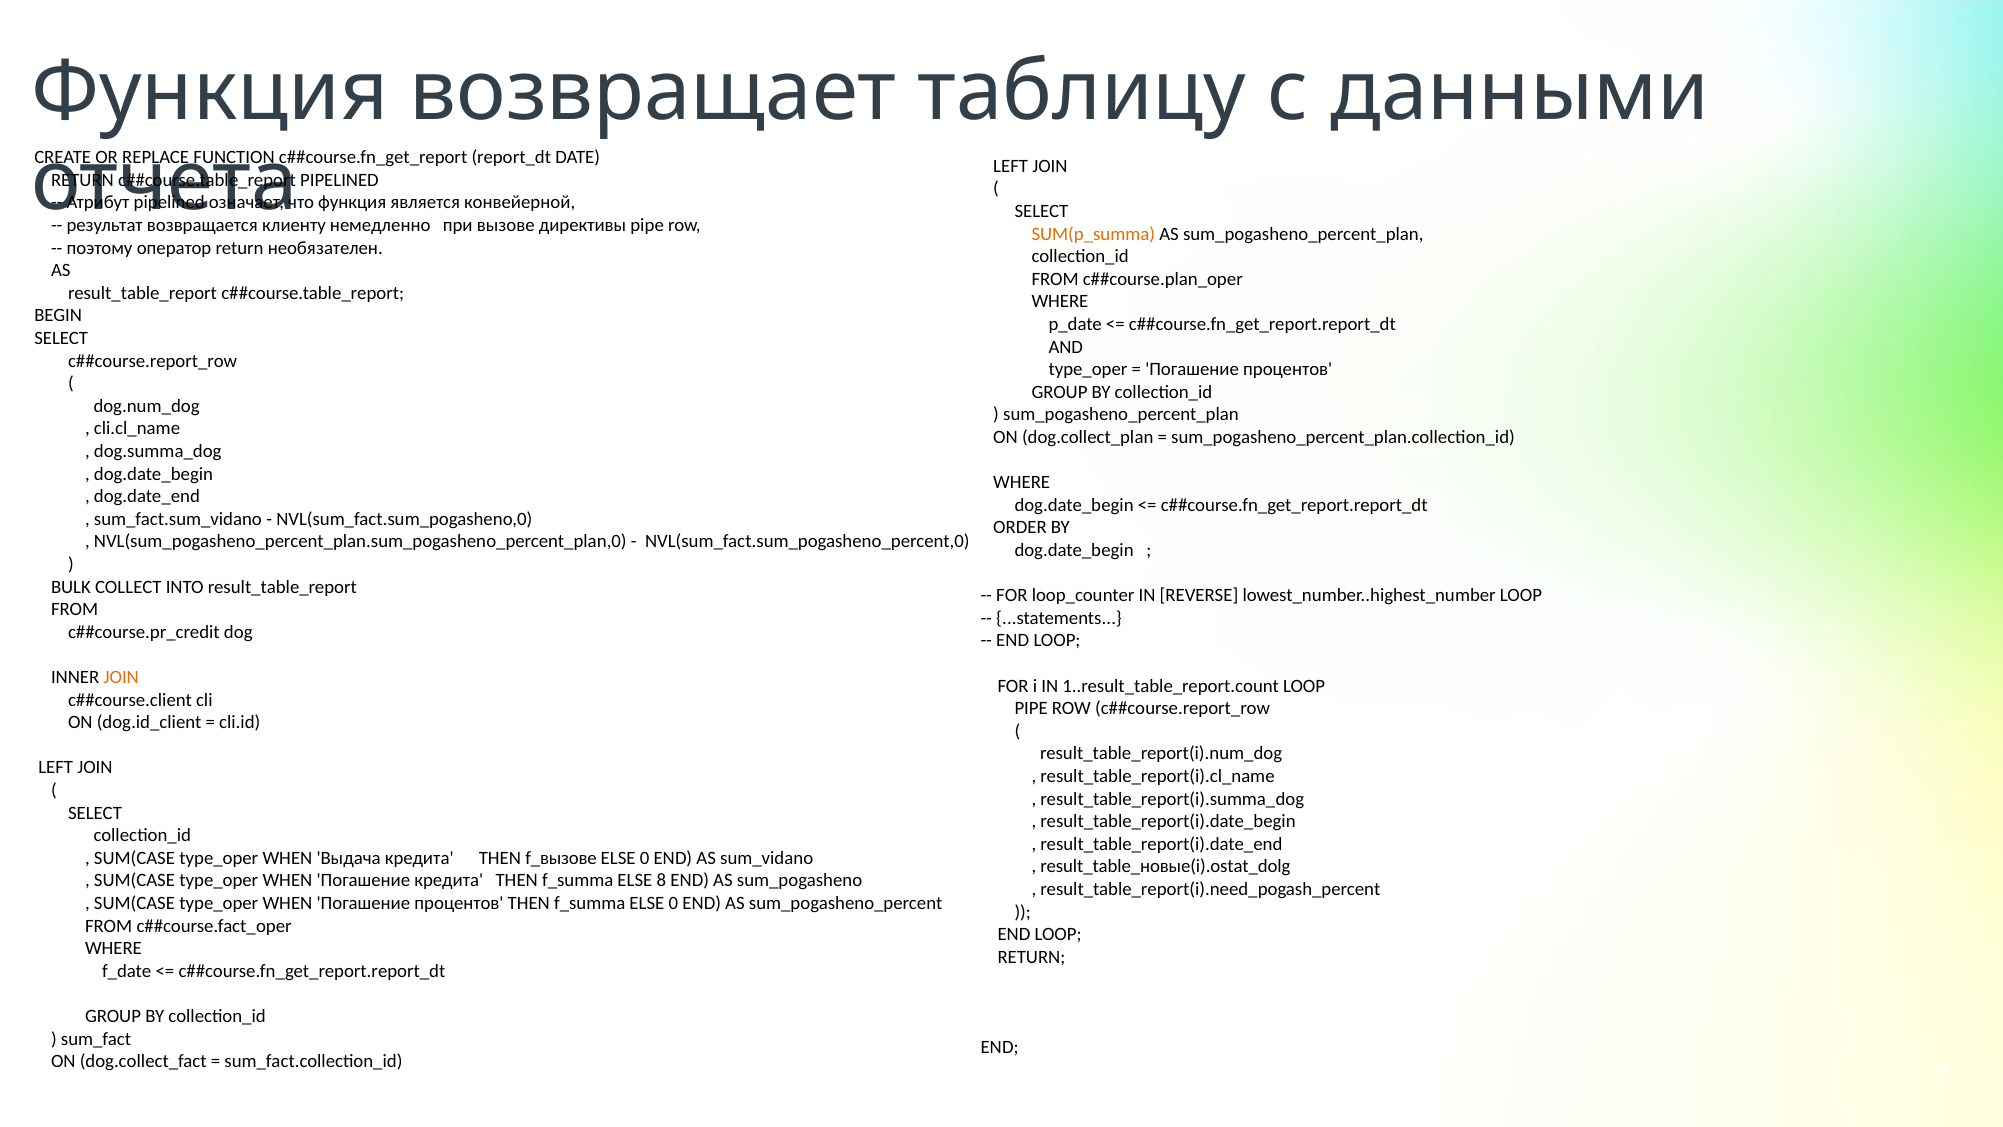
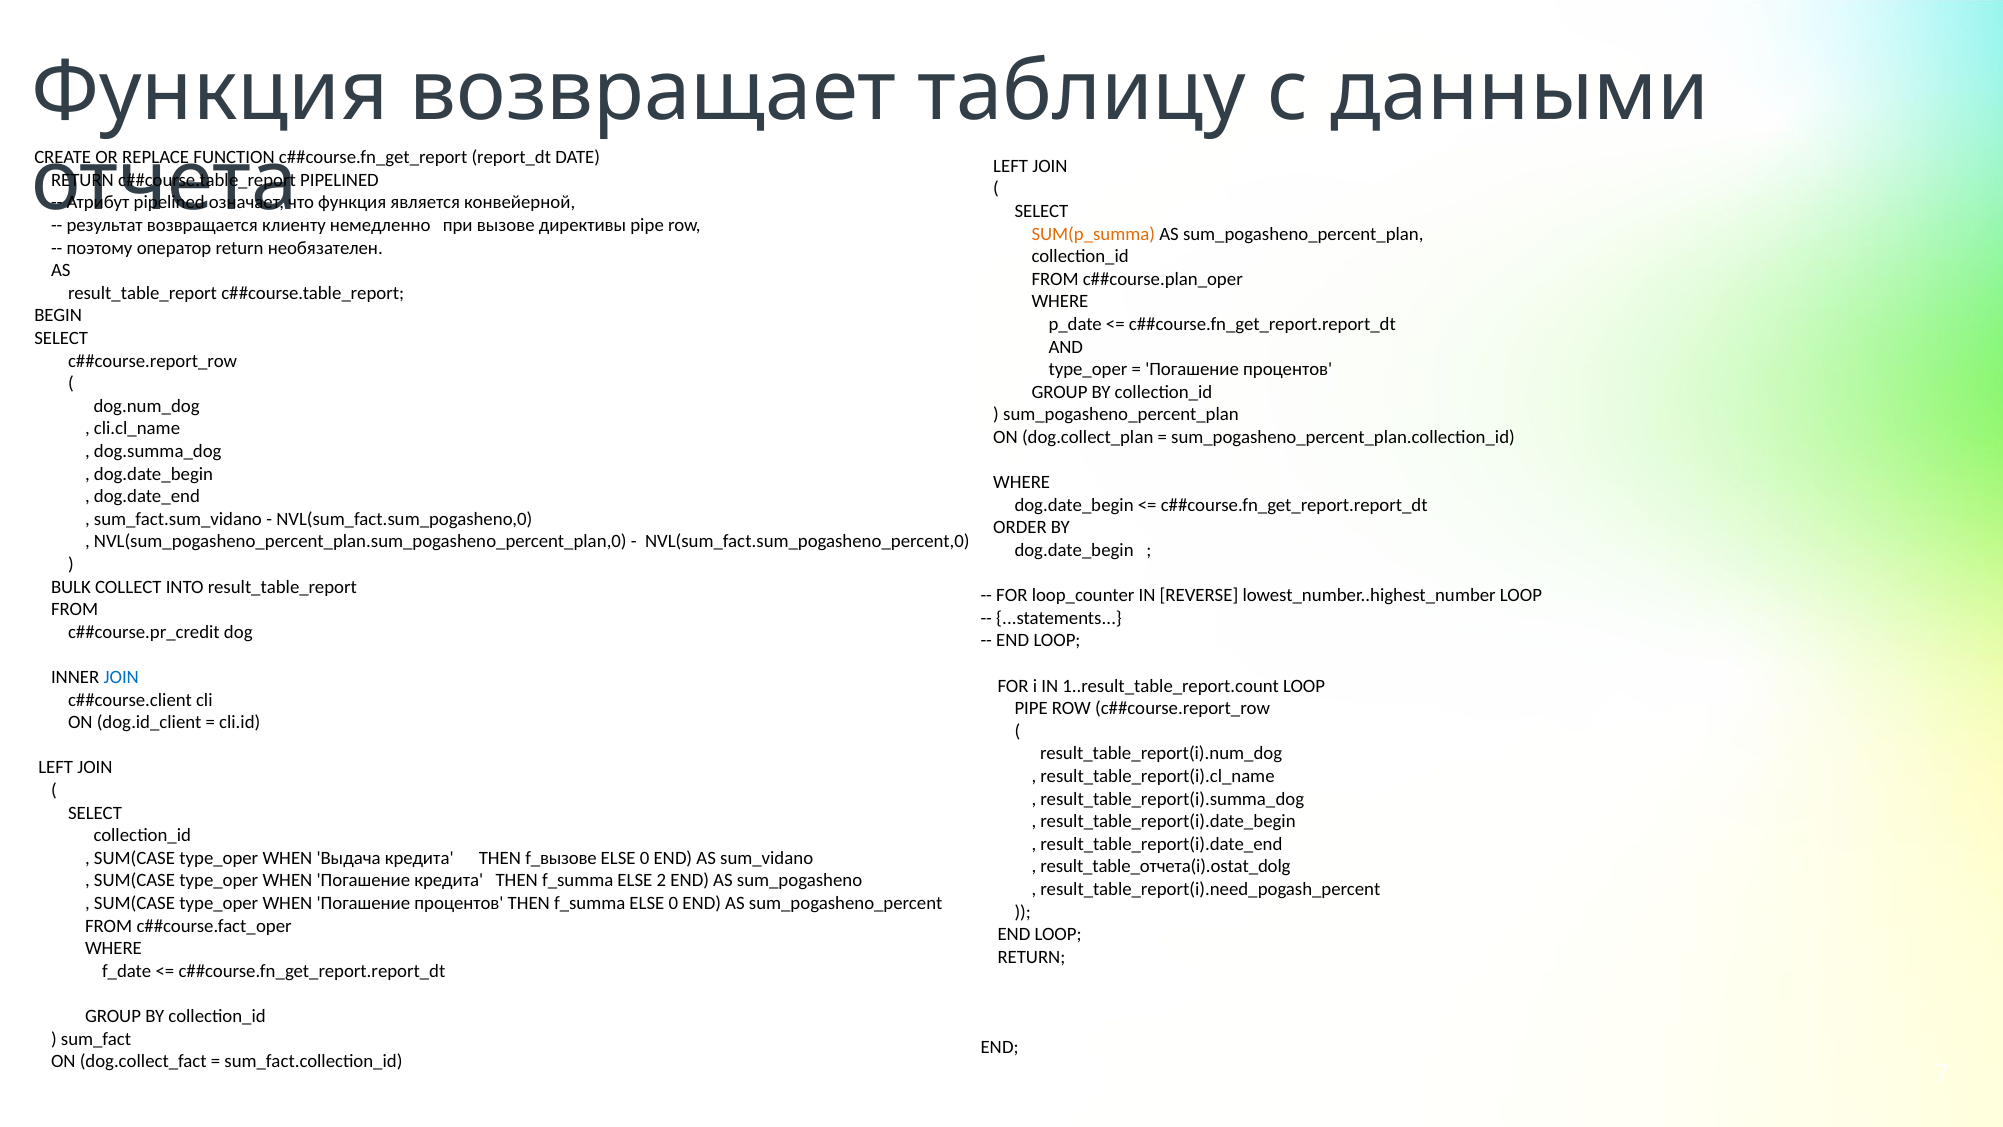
JOIN colour: orange -> blue (121, 677)
result_table_новые(i).ostat_dolg: result_table_новые(i).ostat_dolg -> result_table_отчета(i).ostat_dolg (1165, 866)
8: 8 -> 2 (661, 880)
